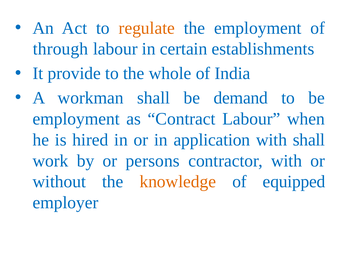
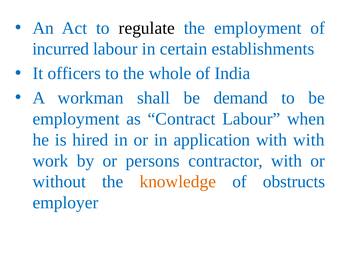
regulate colour: orange -> black (147, 28)
through: through -> incurred (61, 49)
provide: provide -> officers (74, 73)
with shall: shall -> with (309, 140)
equipped: equipped -> obstructs (294, 182)
